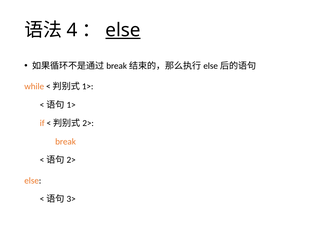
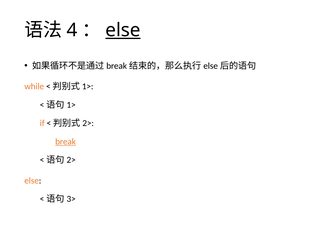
break underline: none -> present (66, 141)
